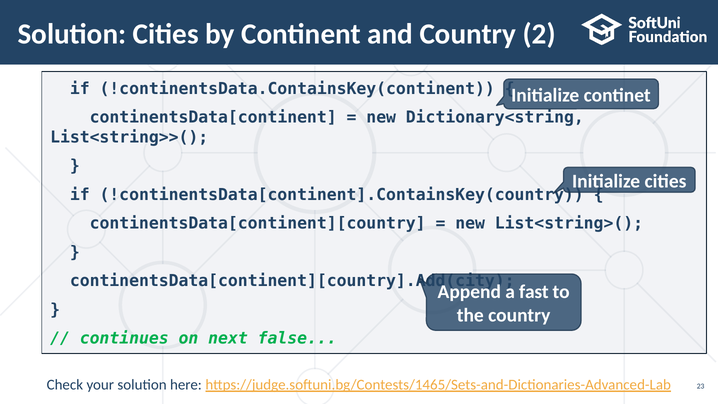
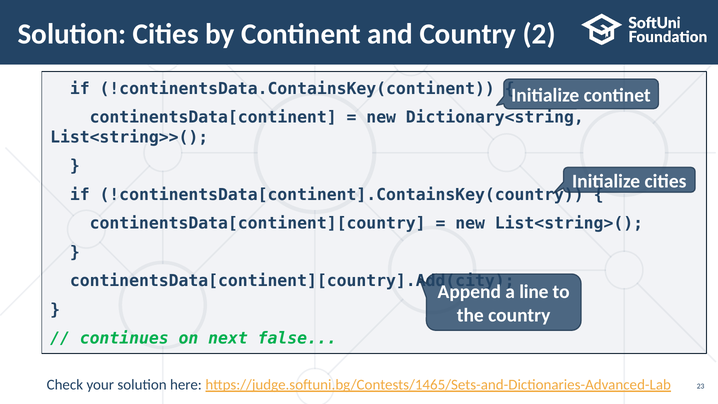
fast: fast -> line (534, 292)
